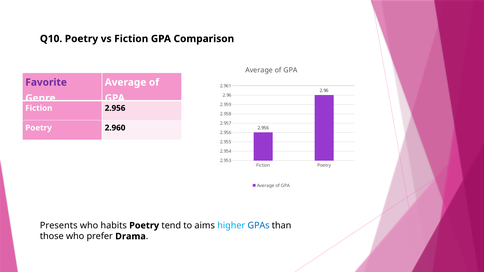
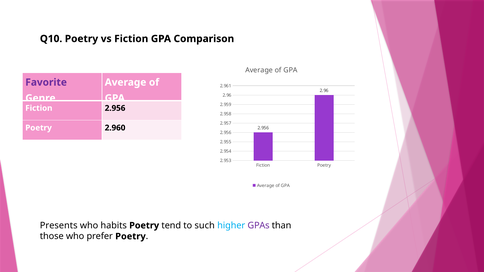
aims: aims -> such (205, 226)
GPAs colour: blue -> purple (259, 226)
prefer Drama: Drama -> Poetry (130, 237)
